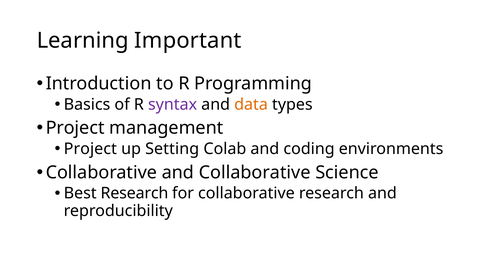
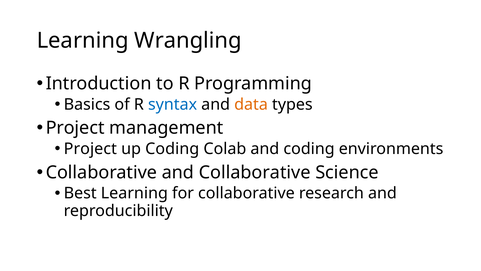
Important: Important -> Wrangling (188, 40)
syntax colour: purple -> blue (173, 104)
up Setting: Setting -> Coding (172, 149)
Best Research: Research -> Learning (134, 193)
